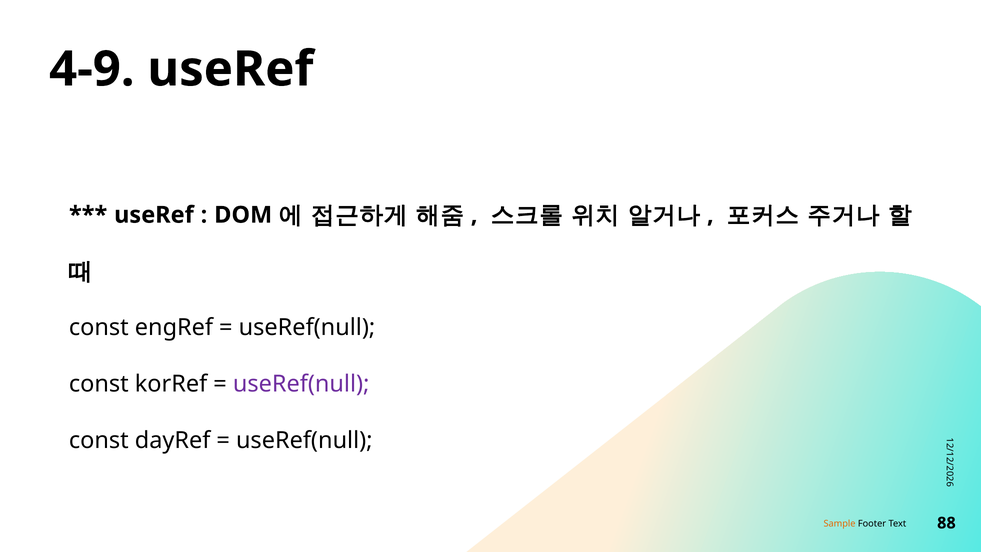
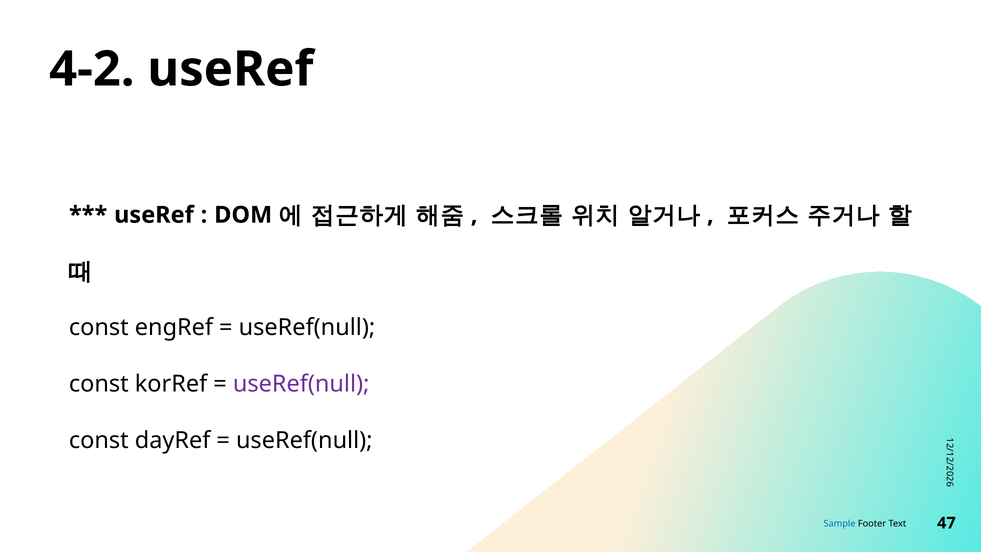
4-9: 4-9 -> 4-2 (92, 69)
Sample colour: orange -> blue (840, 524)
88: 88 -> 47 (946, 523)
